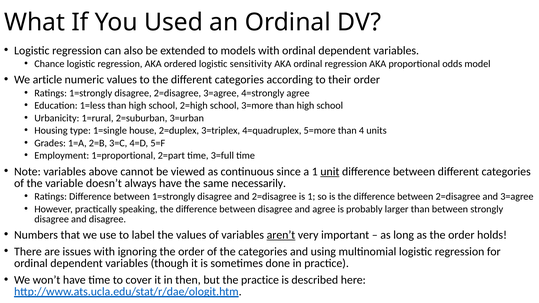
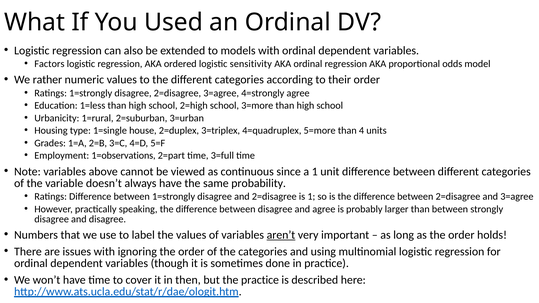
Chance: Chance -> Factors (49, 64)
article: article -> rather (47, 80)
1=proportional: 1=proportional -> 1=observations (124, 156)
unit underline: present -> none (330, 172)
necessarily: necessarily -> probability (259, 183)
